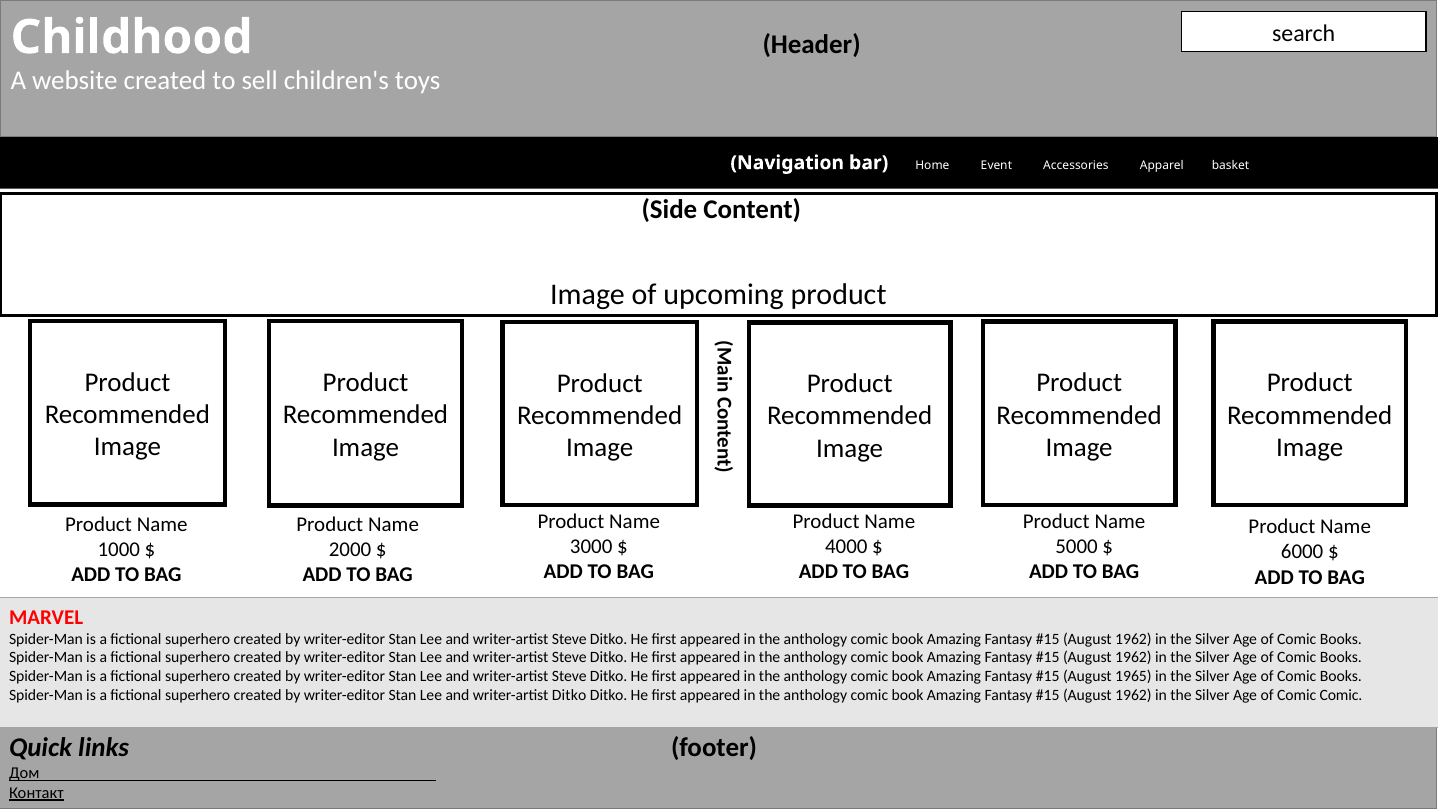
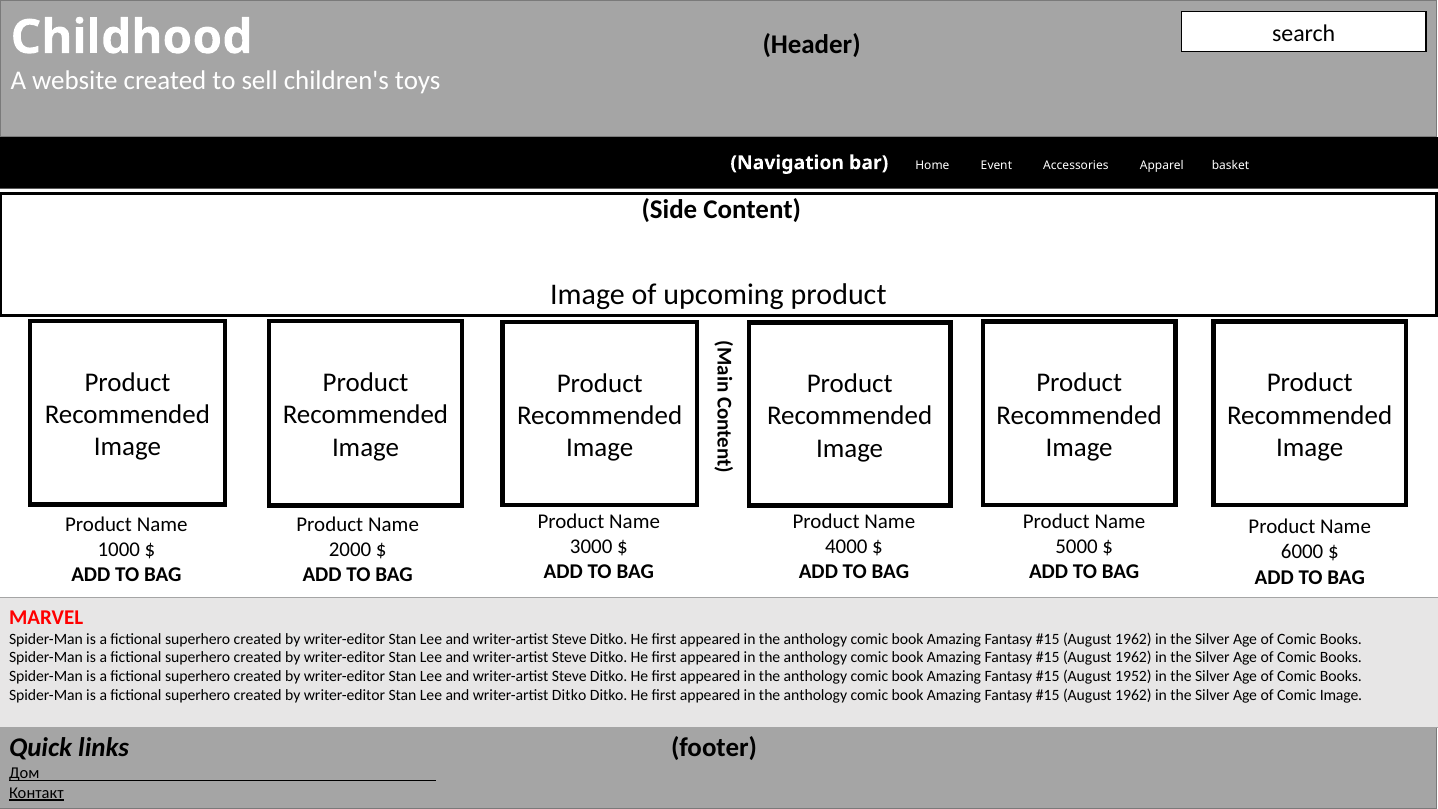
1965: 1965 -> 1952 (1133, 676)
Comic Comic: Comic -> Image (1341, 695)
